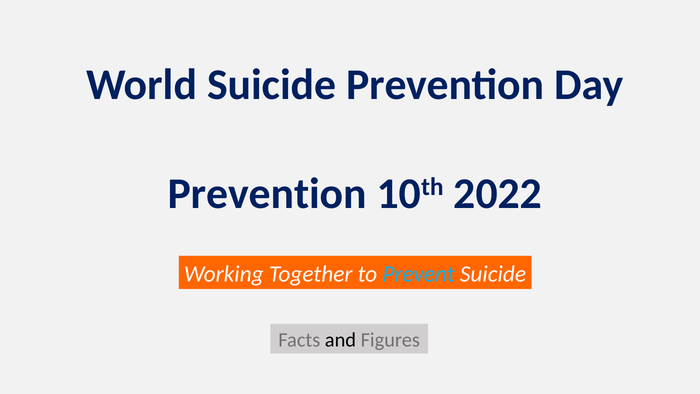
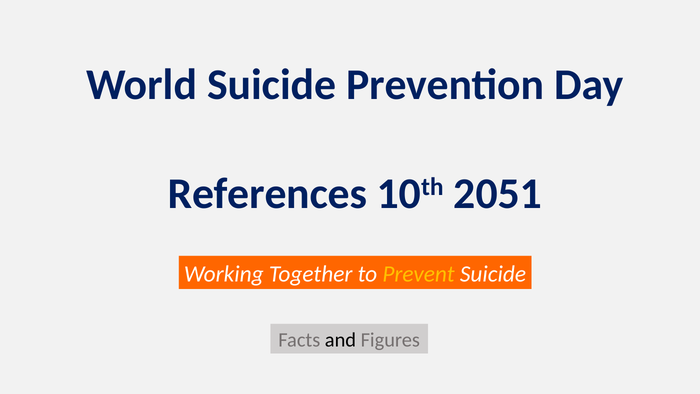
Prevention: Prevention -> References (267, 194)
2022: 2022 -> 2051 (498, 194)
Prevent colour: light blue -> yellow (419, 274)
